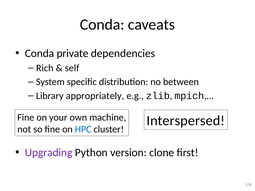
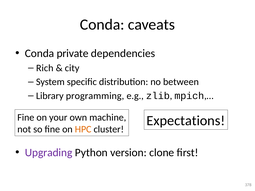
self: self -> city (72, 68)
appropriately: appropriately -> programming (95, 96)
Interspersed: Interspersed -> Expectations (186, 121)
HPC colour: blue -> orange (83, 129)
